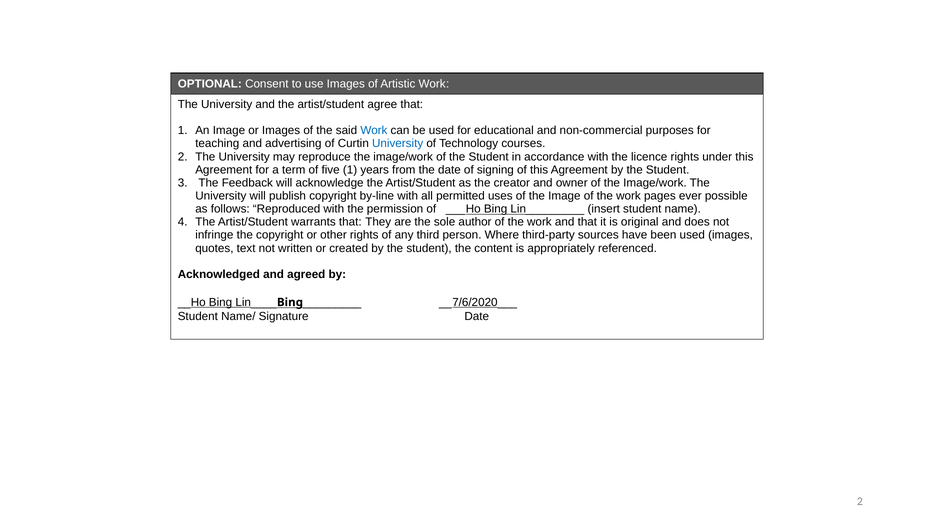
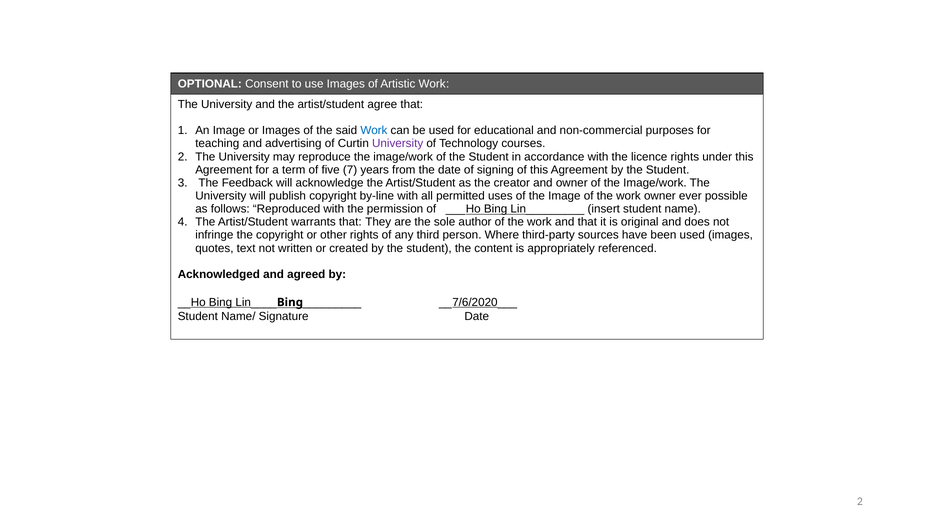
University colour: blue -> purple (398, 144)
five 1: 1 -> 7 (350, 170)
work pages: pages -> owner (660, 196)
